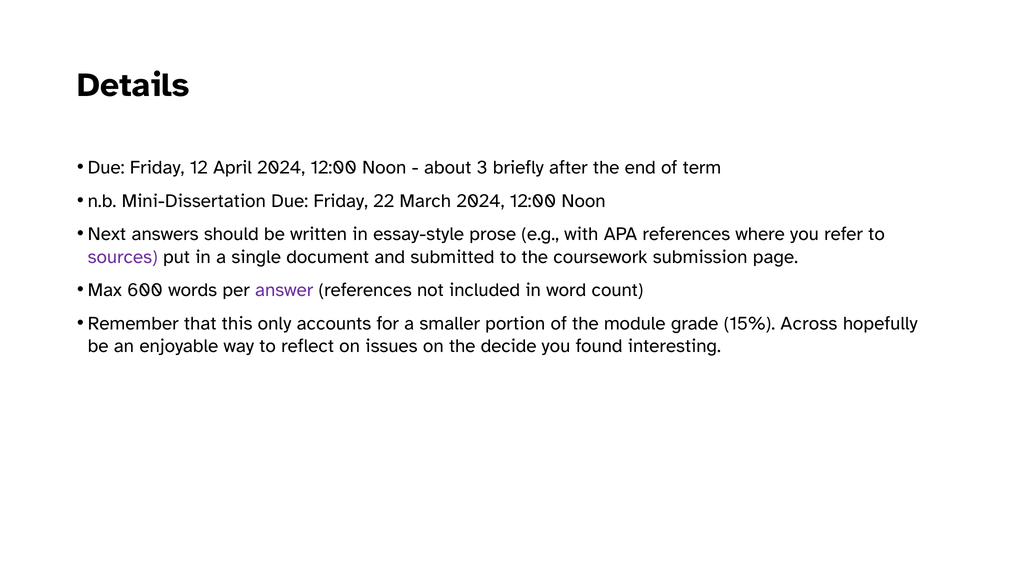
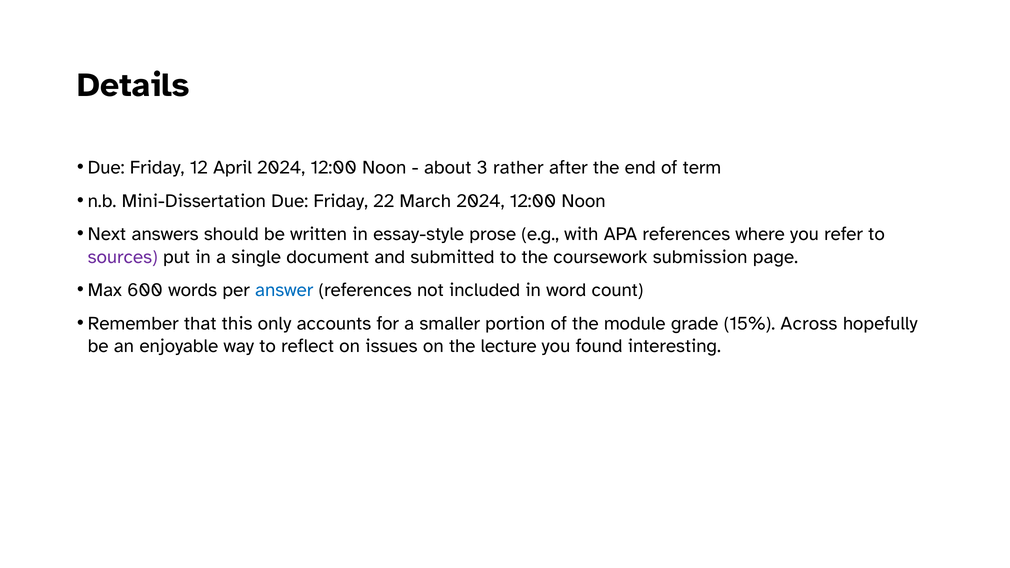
briefly: briefly -> rather (518, 168)
answer colour: purple -> blue (284, 290)
decide: decide -> lecture (509, 346)
